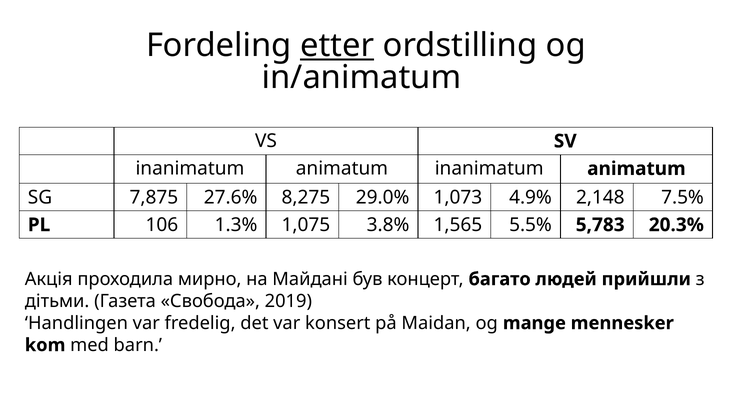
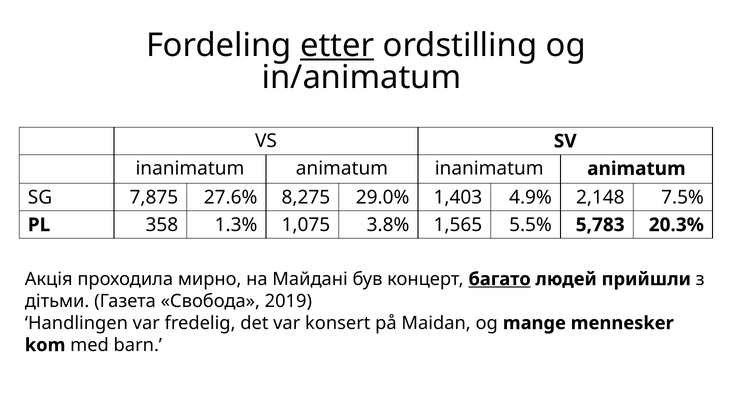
1,073: 1,073 -> 1,403 (458, 197)
106: 106 -> 358 (162, 225)
багато underline: none -> present (500, 279)
